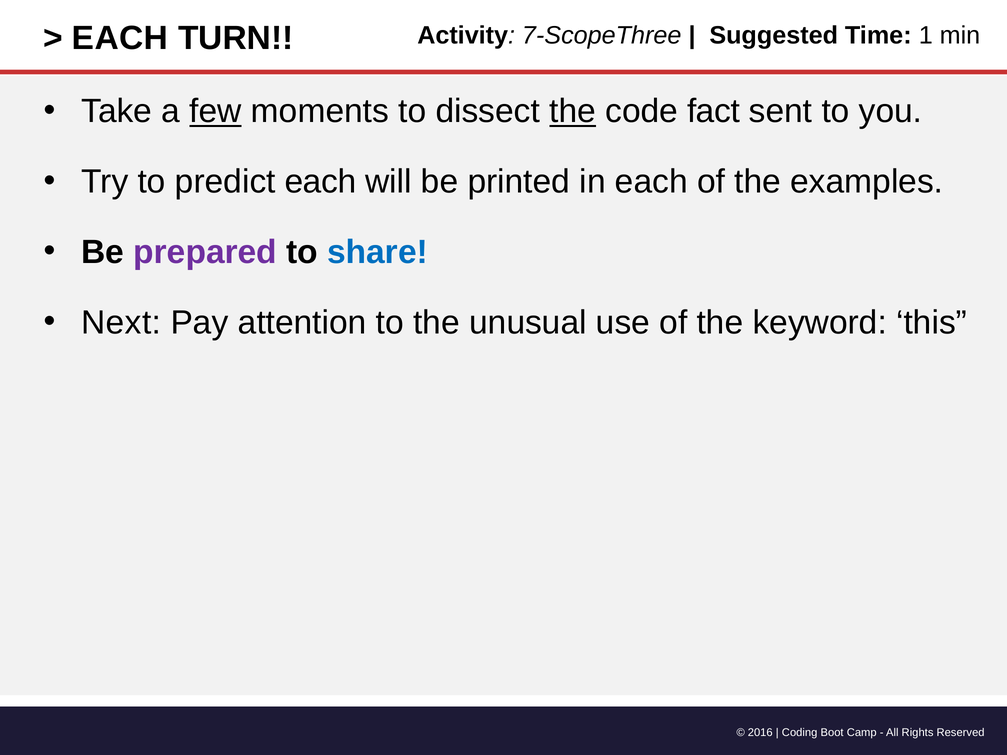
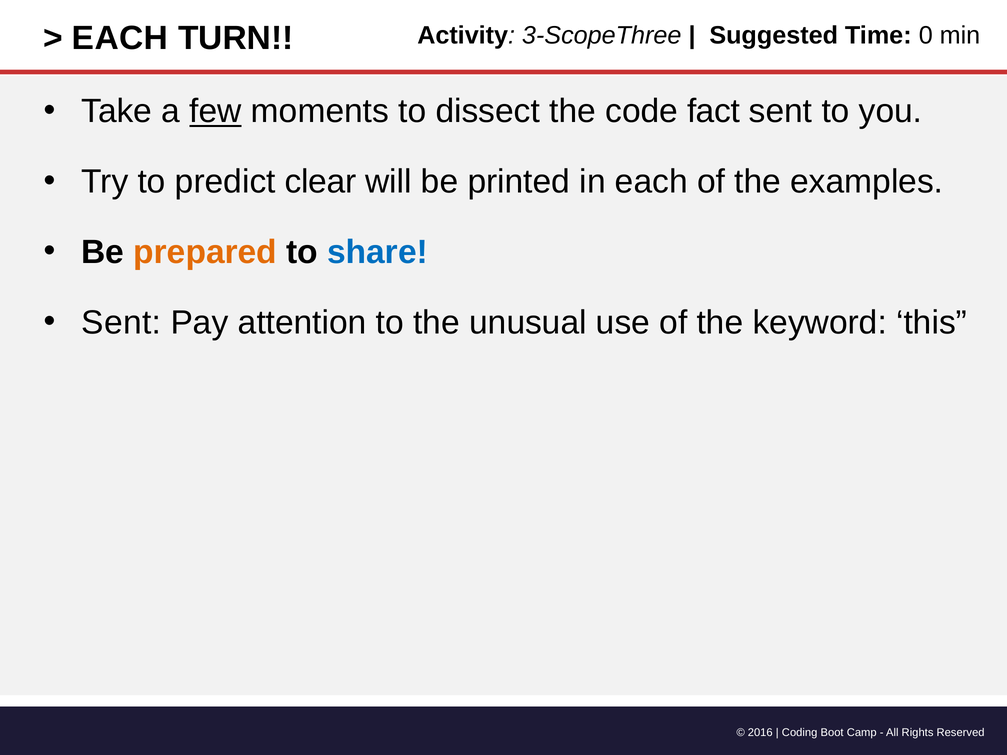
7-ScopeThree: 7-ScopeThree -> 3-ScopeThree (602, 36)
1: 1 -> 0 (926, 36)
the underline: present -> none (573, 111)
predict each: each -> clear (321, 182)
prepared colour: purple -> orange (205, 252)
Next: Next -> Sent (121, 323)
